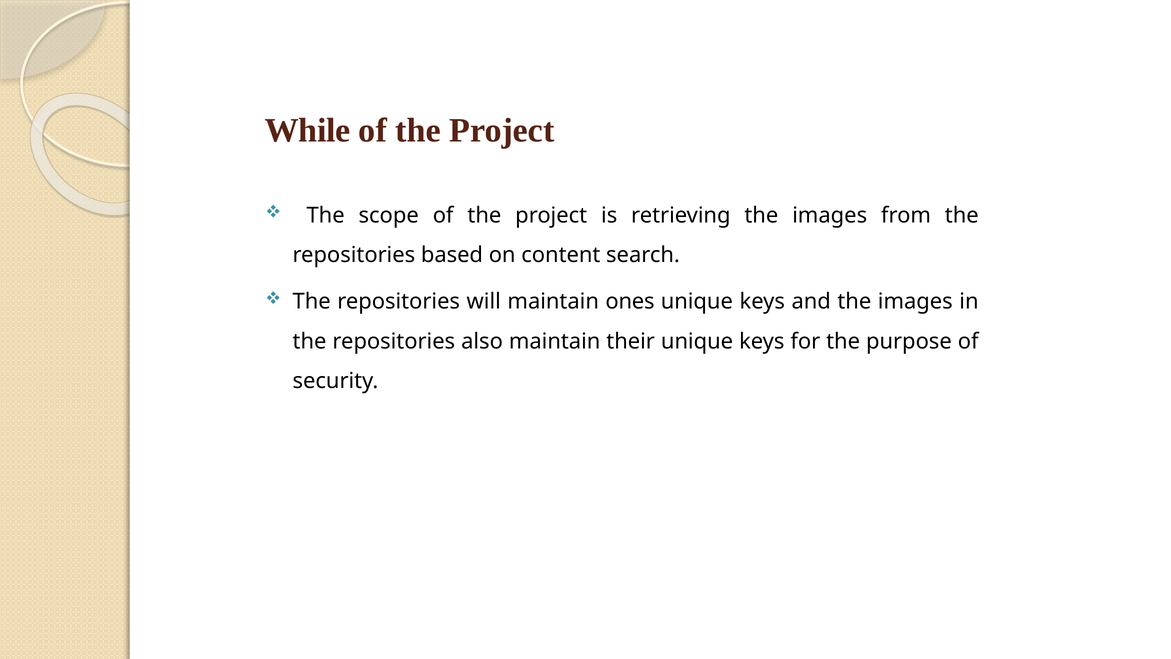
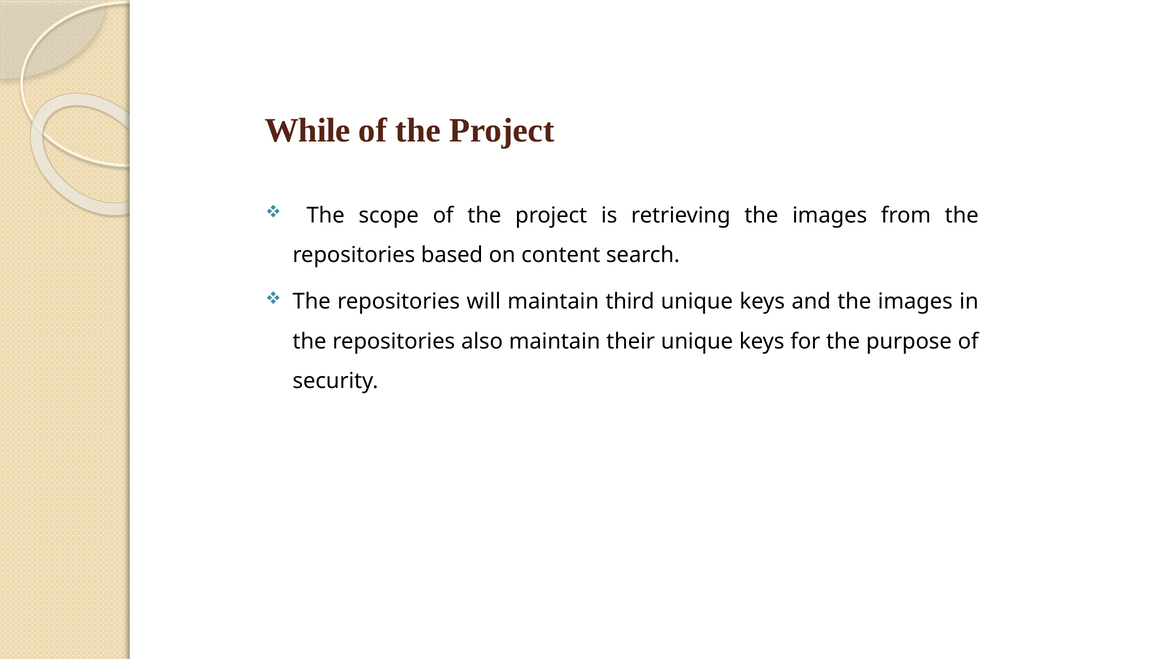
ones: ones -> third (630, 302)
